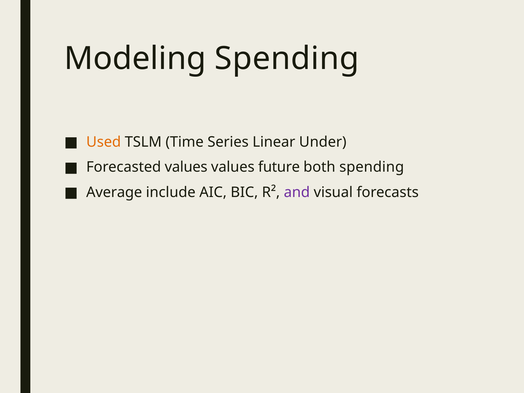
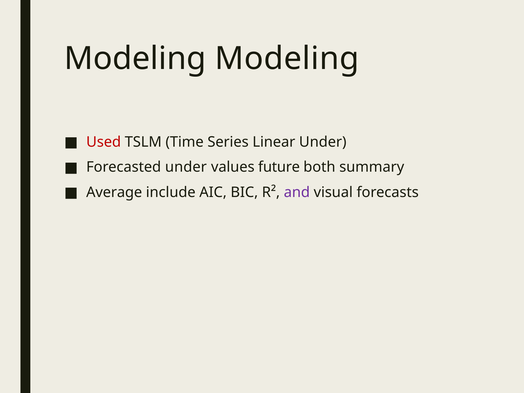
Modeling Spending: Spending -> Modeling (287, 59)
Used colour: orange -> red (104, 142)
Forecasted values: values -> under (186, 167)
both spending: spending -> summary (372, 167)
